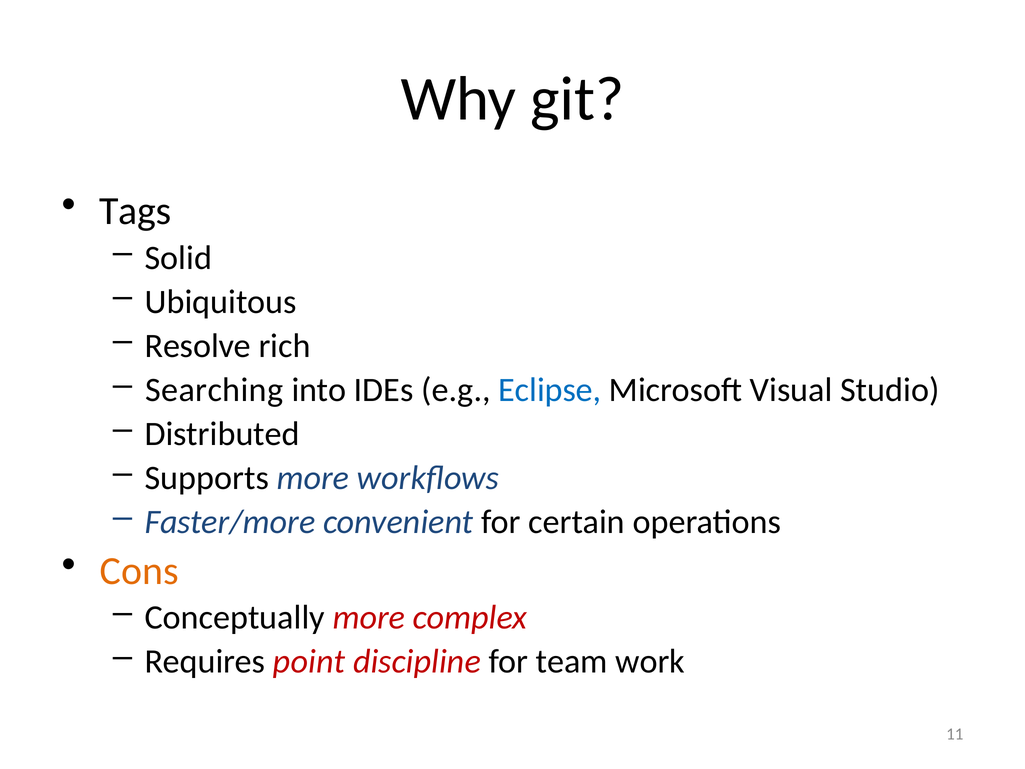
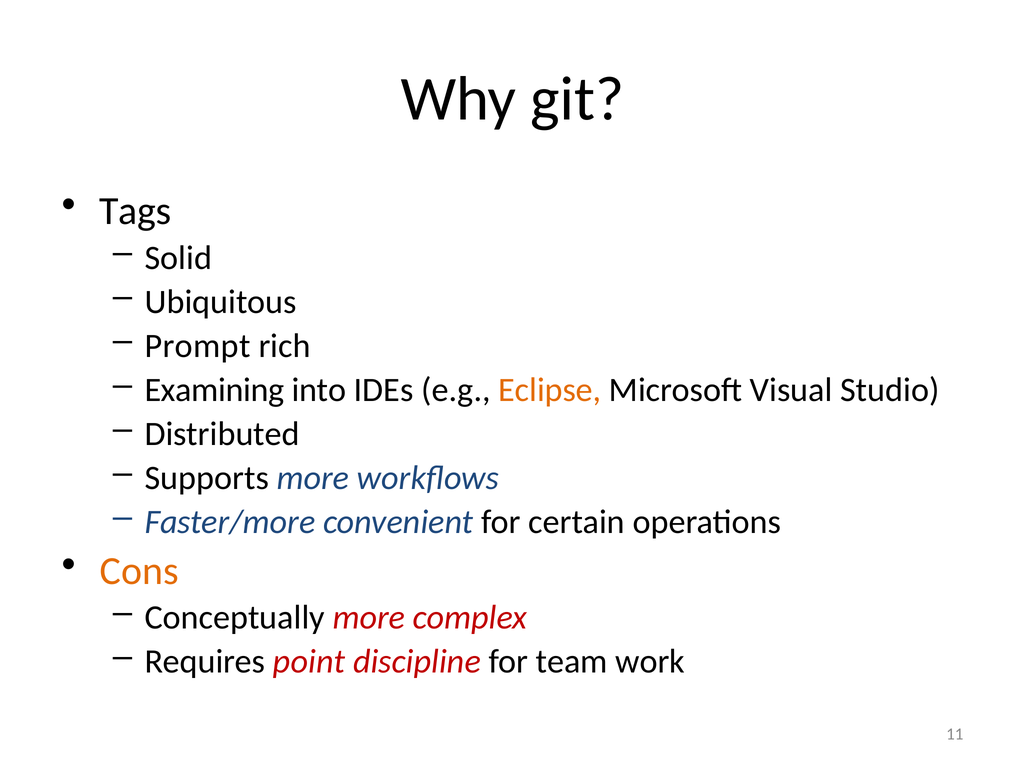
Resolve: Resolve -> Prompt (198, 346)
Searching: Searching -> Examining (215, 390)
Eclipse colour: blue -> orange (550, 390)
